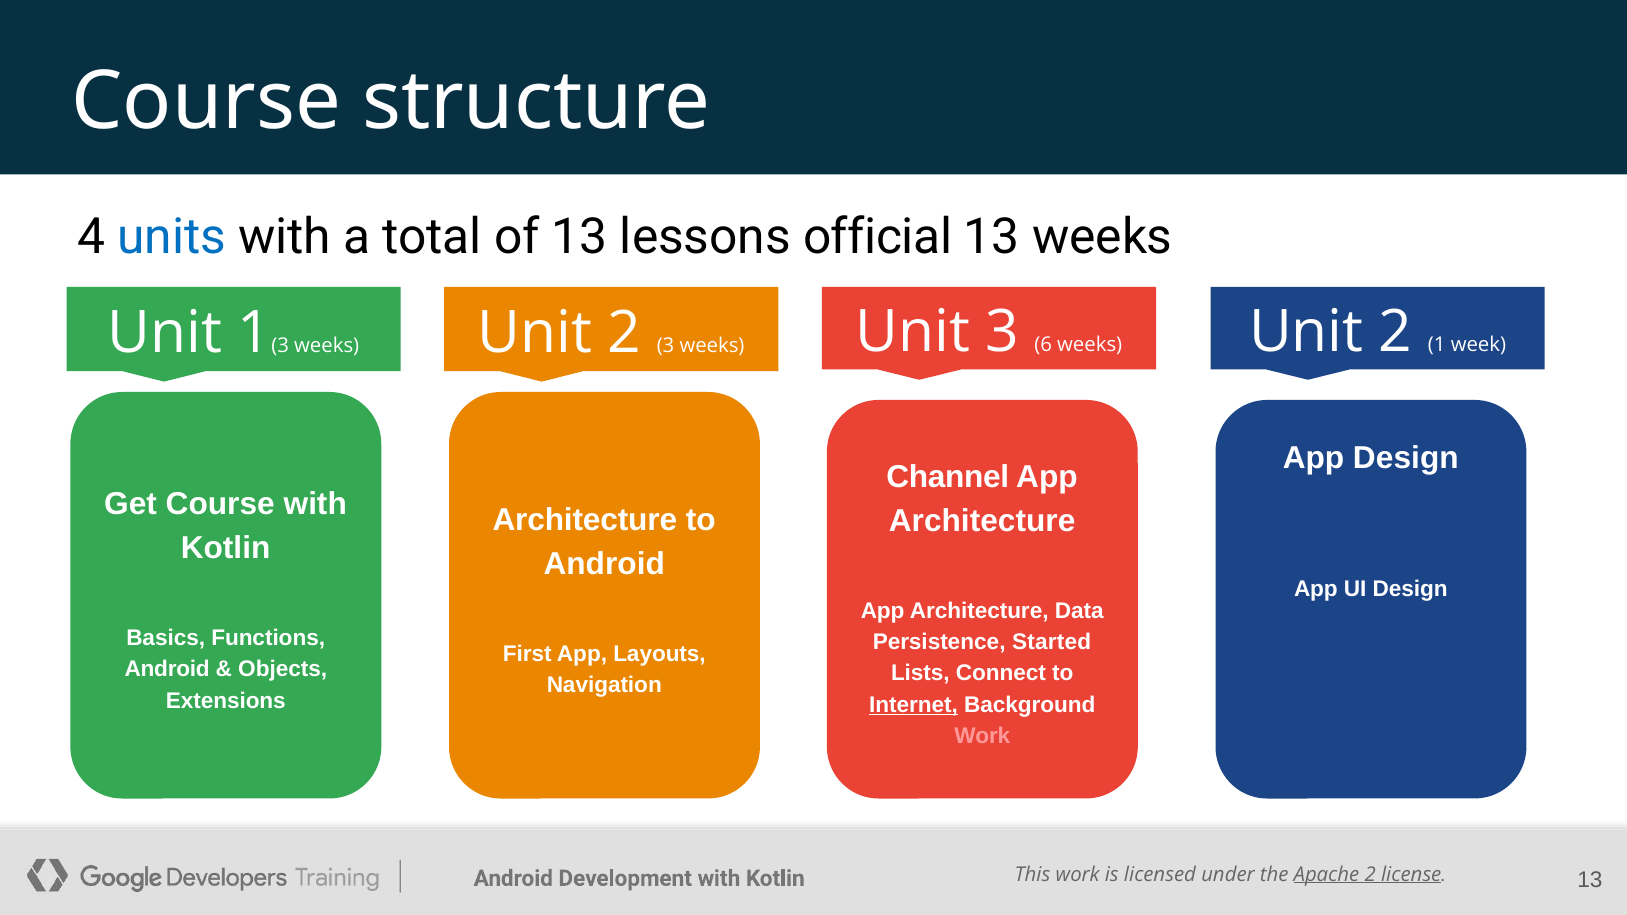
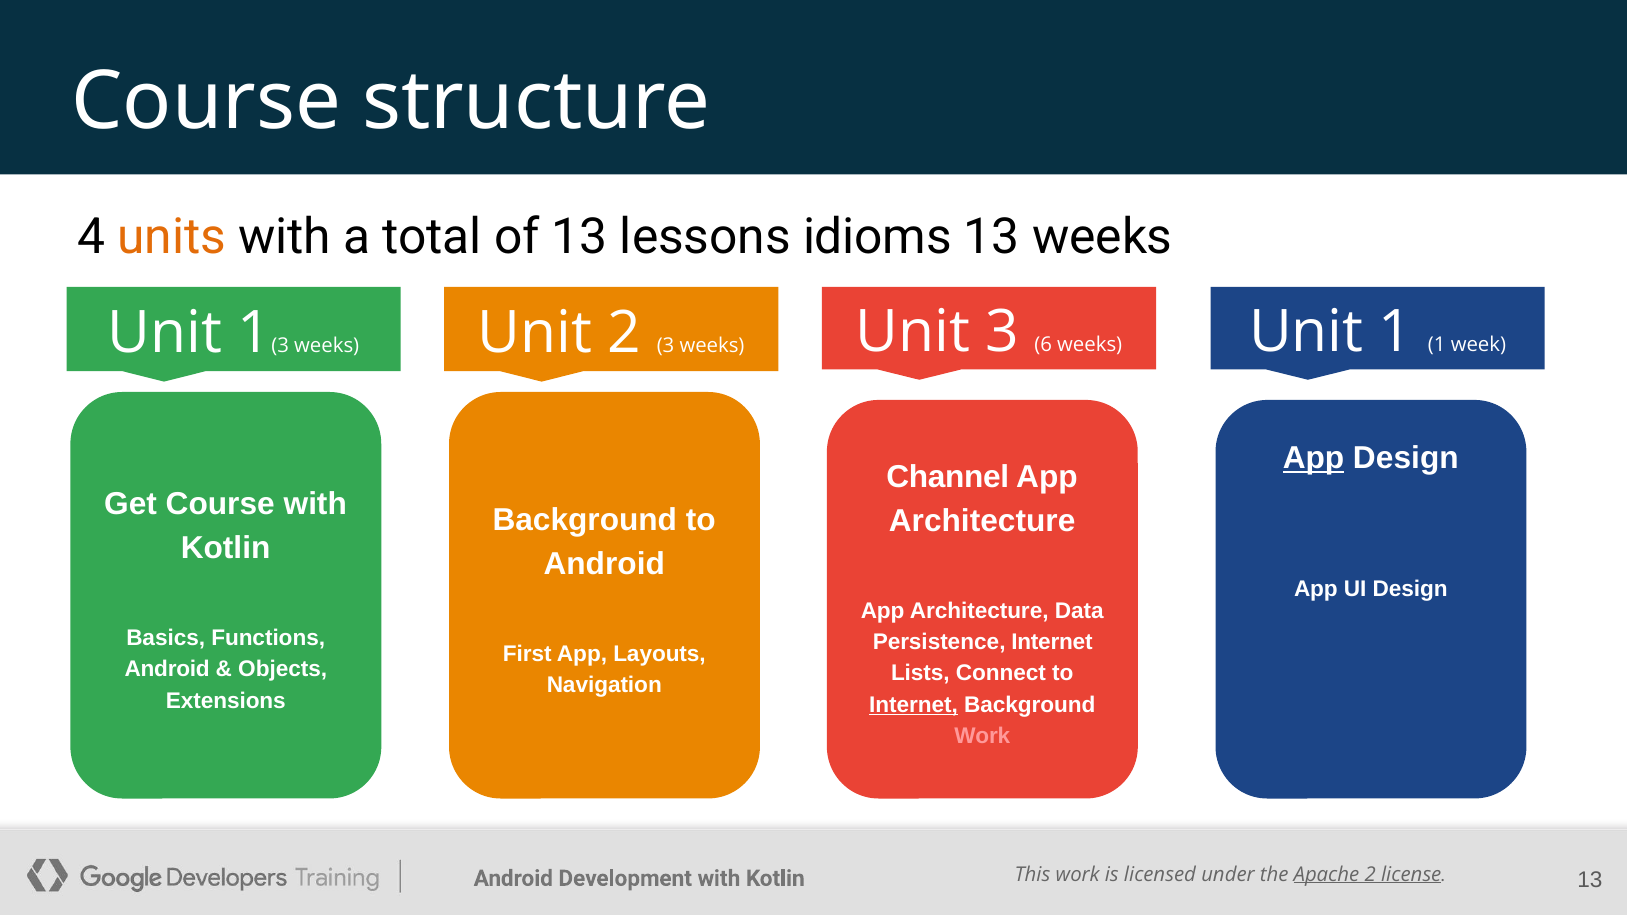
units colour: blue -> orange (172, 237)
official: official -> idioms (877, 237)
2: 2 -> 1 (1395, 332)
App underline: none -> present (1313, 458)
Architecture: Architecture -> Background (585, 520)
Persistence Started: Started -> Internet (1052, 642)
